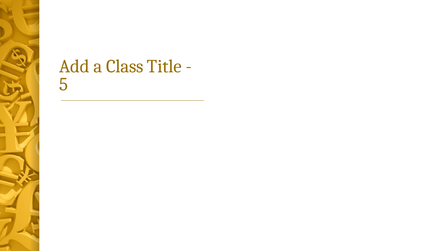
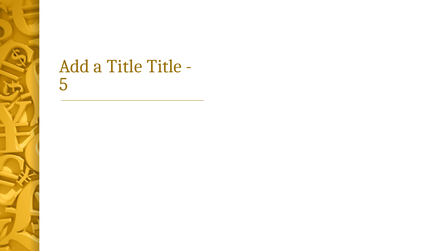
a Class: Class -> Title (125, 66)
